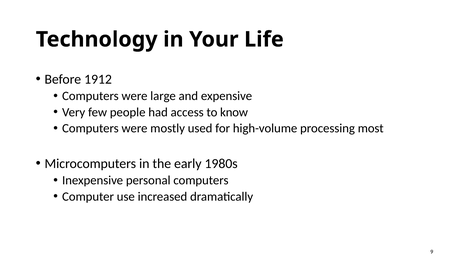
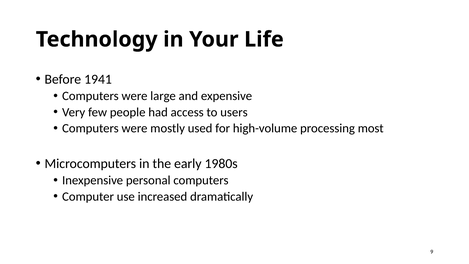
1912: 1912 -> 1941 (98, 79)
know: know -> users (234, 112)
